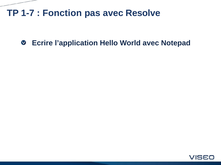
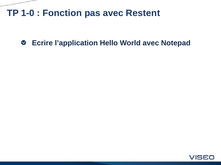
1-7: 1-7 -> 1-0 (28, 13)
Resolve: Resolve -> Restent (143, 13)
